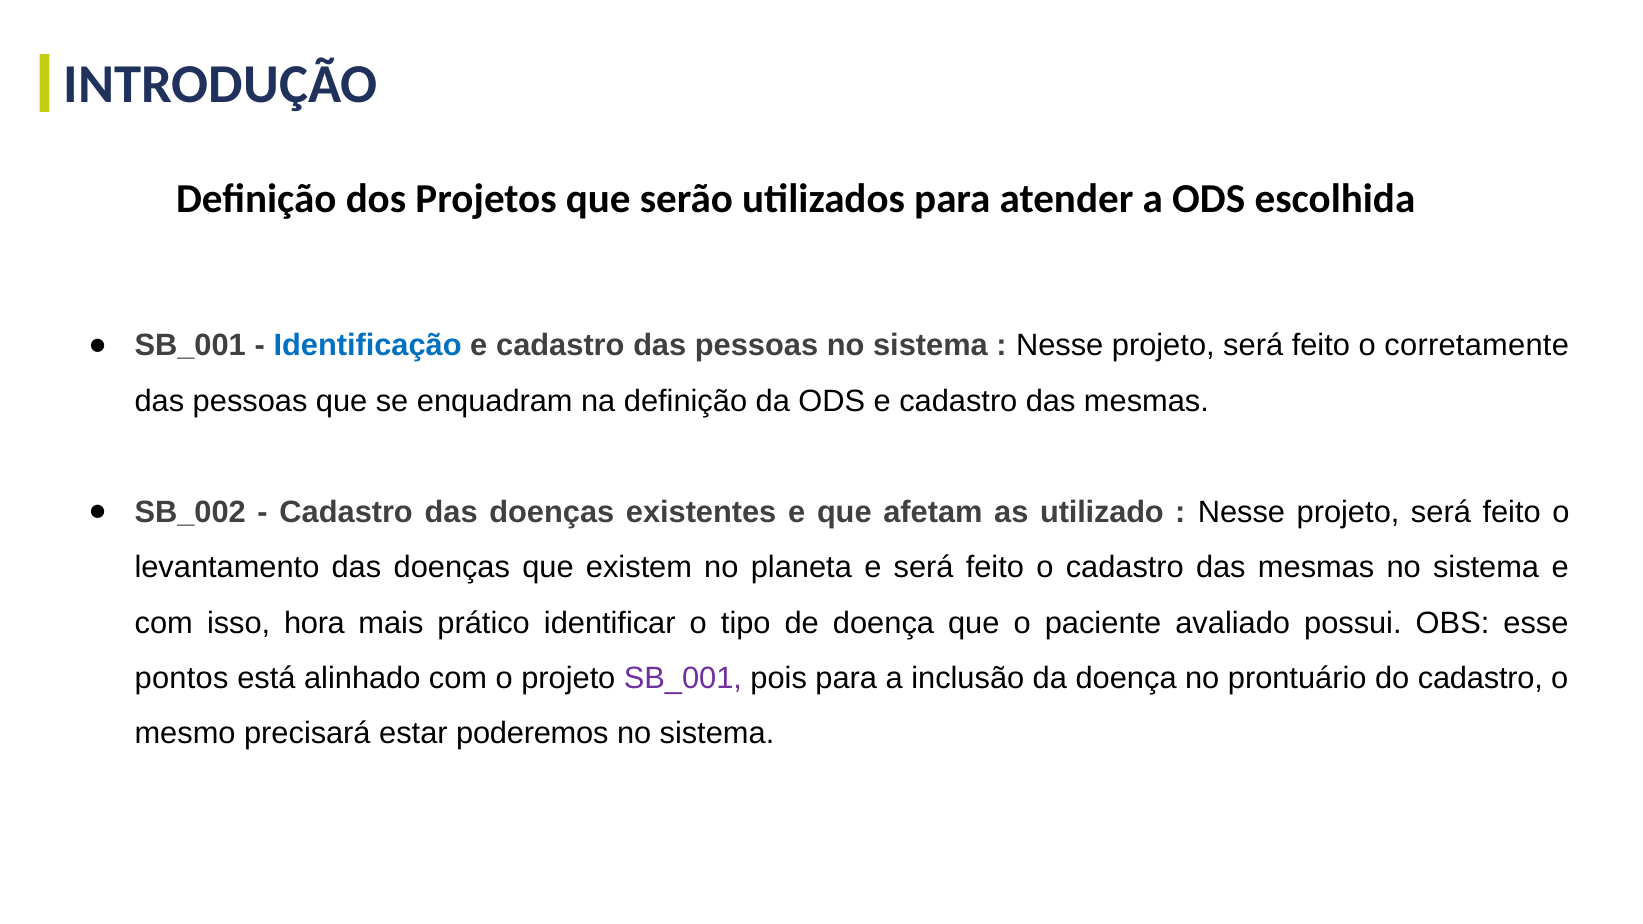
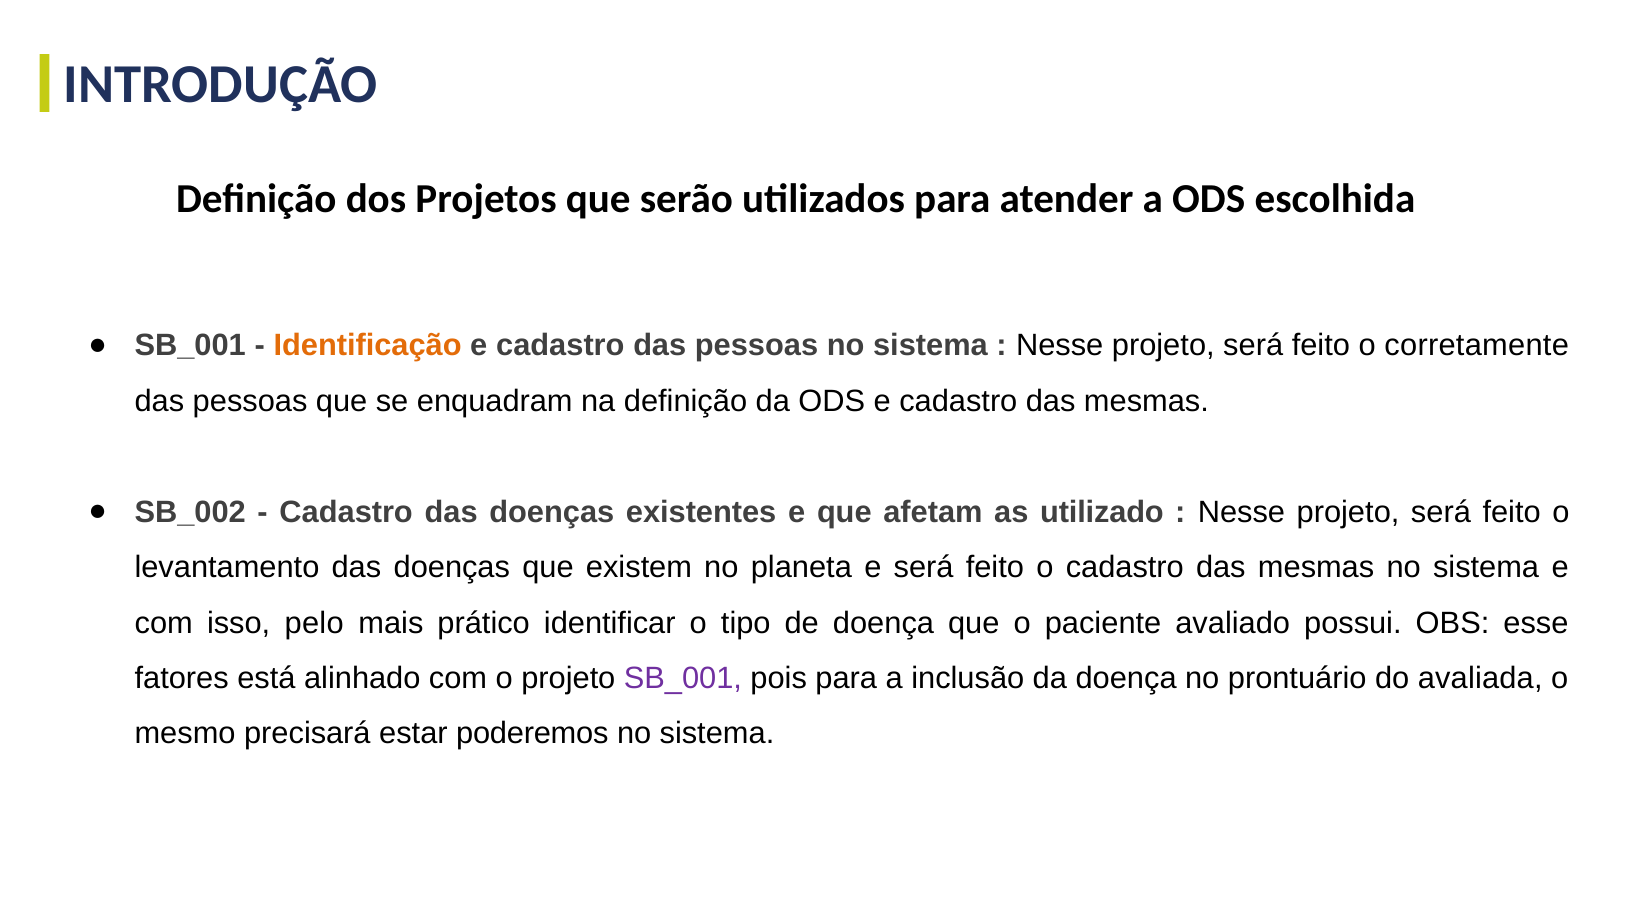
Identificação colour: blue -> orange (368, 346)
hora: hora -> pelo (314, 623)
pontos: pontos -> fatores (182, 678)
do cadastro: cadastro -> avaliada (1480, 678)
